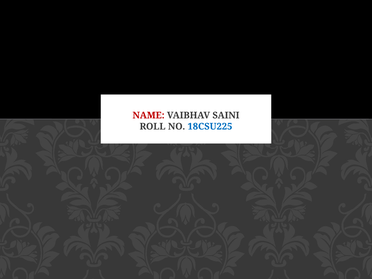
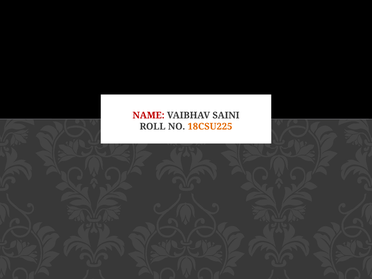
18CSU225 colour: blue -> orange (210, 126)
